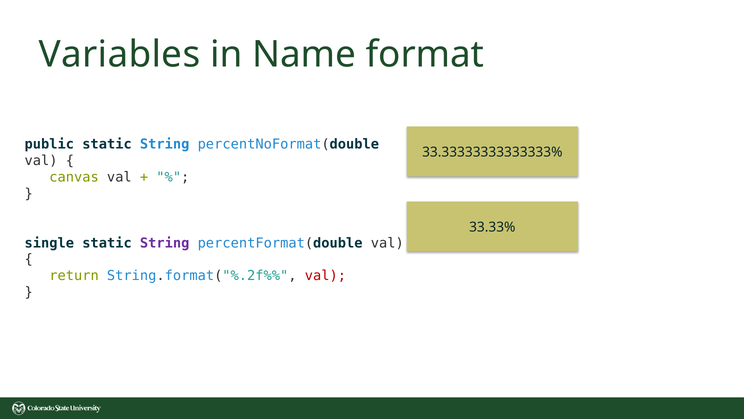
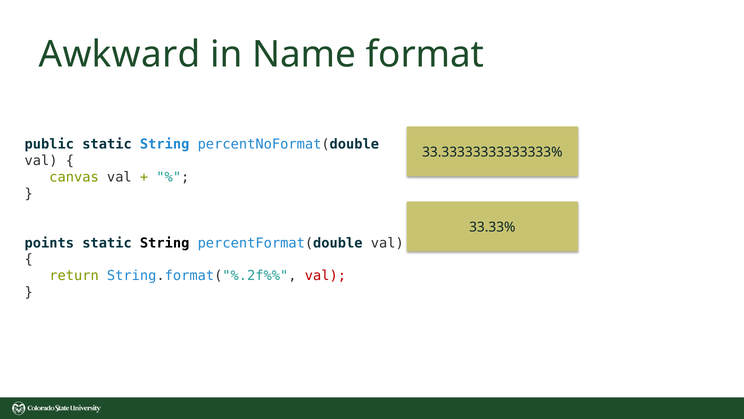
Variables: Variables -> Awkward (120, 54)
single: single -> points (49, 243)
String colour: purple -> black (165, 243)
